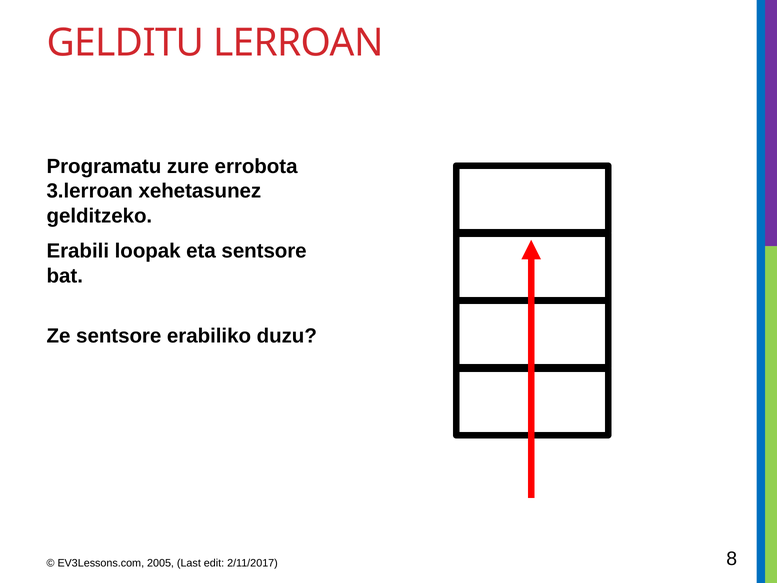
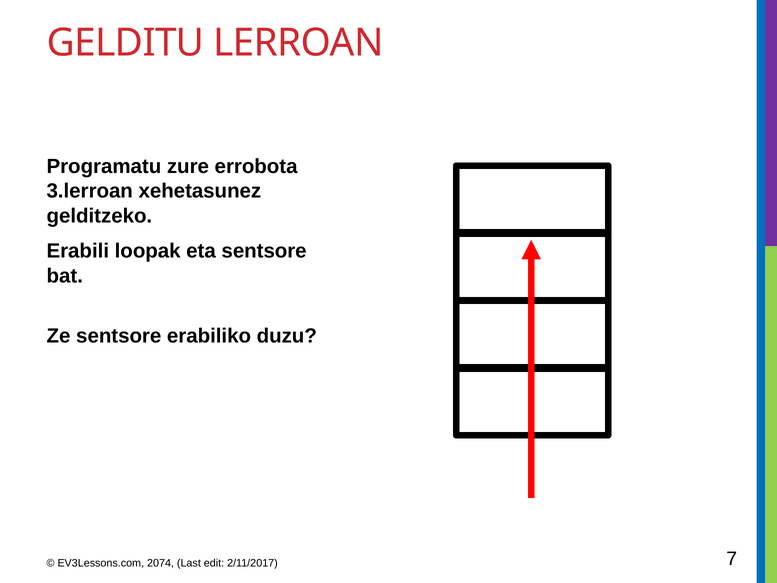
2005: 2005 -> 2074 (161, 563)
8: 8 -> 7 (732, 559)
